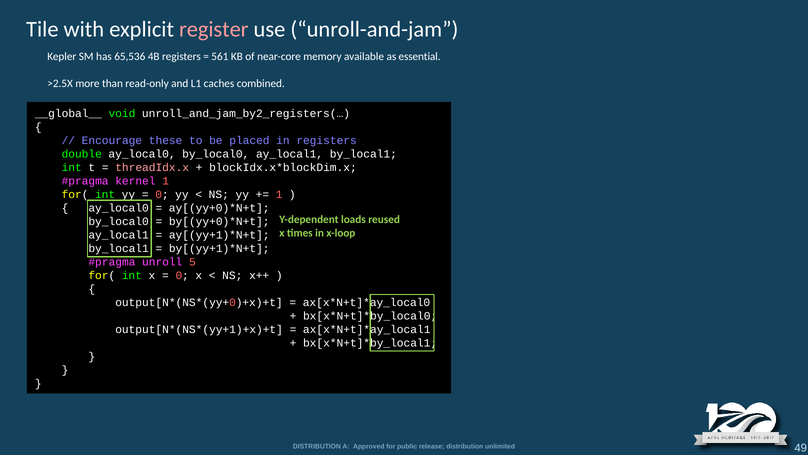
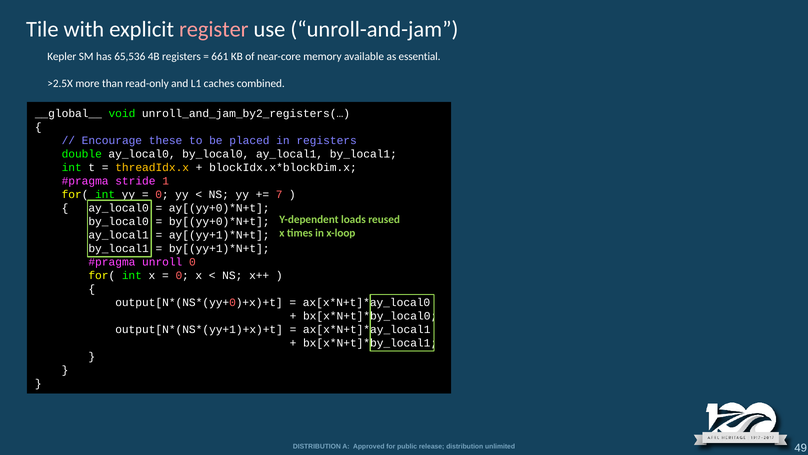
561: 561 -> 661 (220, 56)
threadIdx.x colour: pink -> yellow (152, 167)
kernel: kernel -> stride (135, 181)
1: 1 -> 7 (279, 194)
unroll 5: 5 -> 0 (192, 262)
